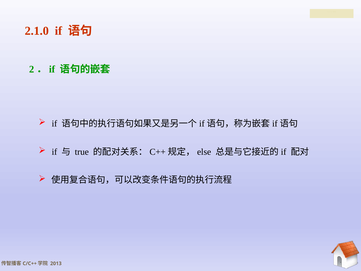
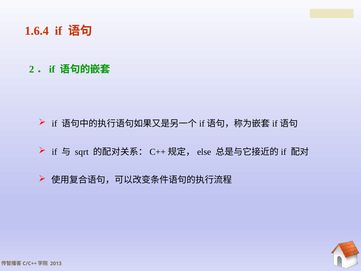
2.1.0: 2.1.0 -> 1.6.4 (37, 31)
true: true -> sqrt (82, 152)
